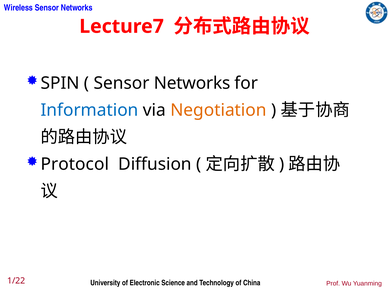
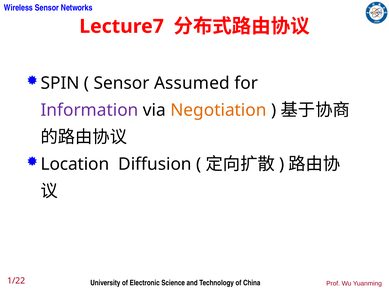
Networks: Networks -> Assumed (192, 83)
Information colour: blue -> purple (90, 110)
Protocol: Protocol -> Location (75, 164)
